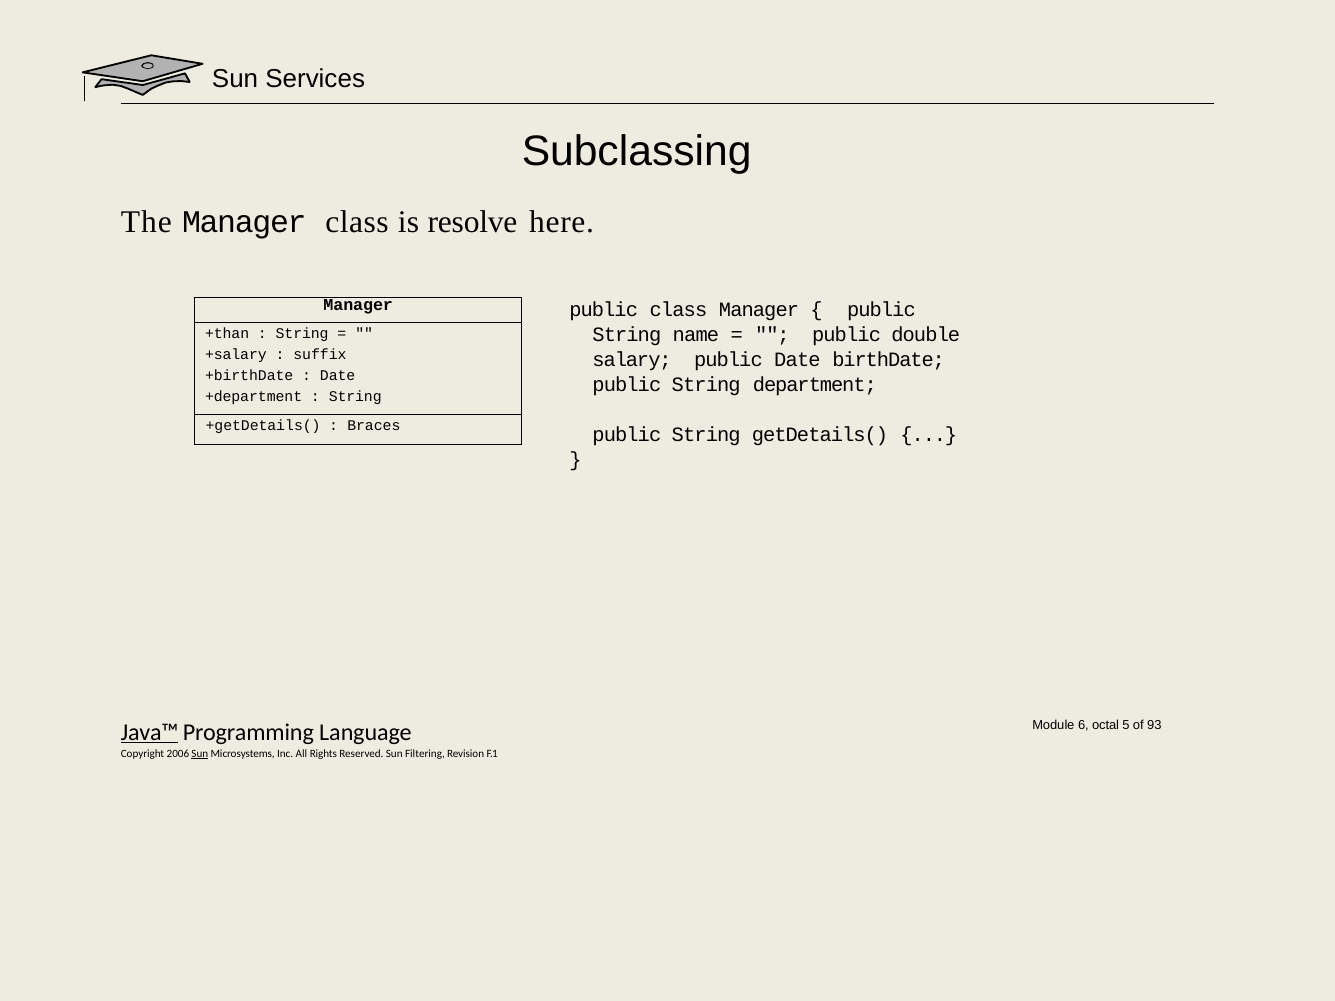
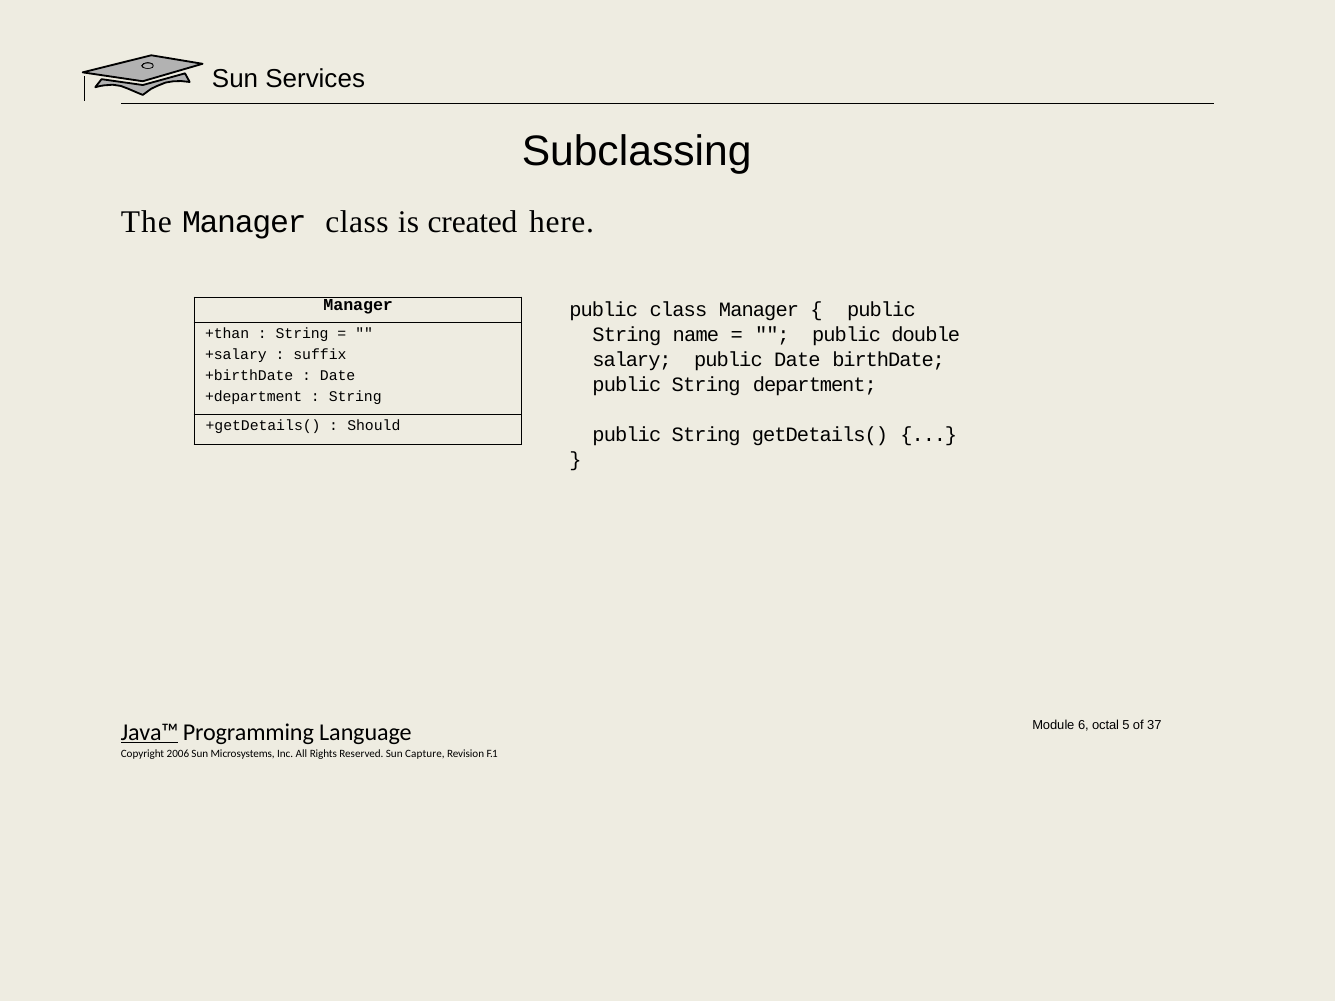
resolve: resolve -> created (473, 222)
Braces: Braces -> Should (374, 425)
93: 93 -> 37 (1154, 725)
Sun underline: present -> none (200, 754)
Filtering: Filtering -> Capture (425, 754)
